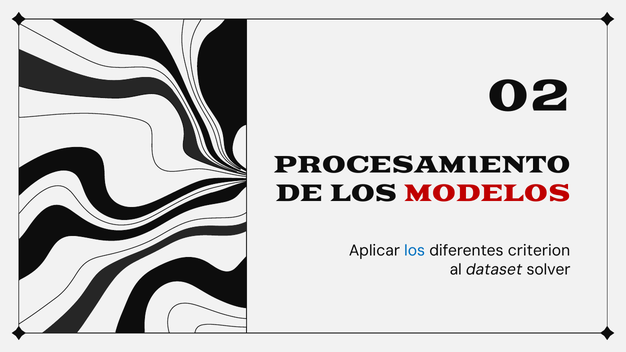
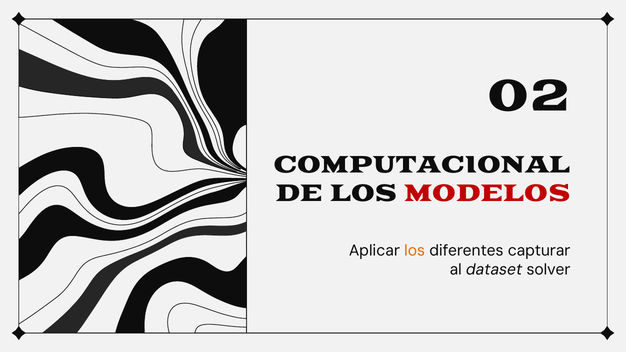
PROCESAMIENTO: PROCESAMIENTO -> COMPUTACIONAL (422, 165)
los colour: blue -> orange (415, 251)
criterion: criterion -> capturar (539, 251)
